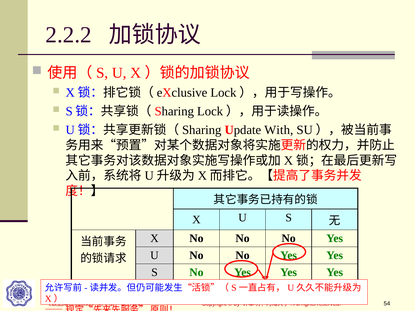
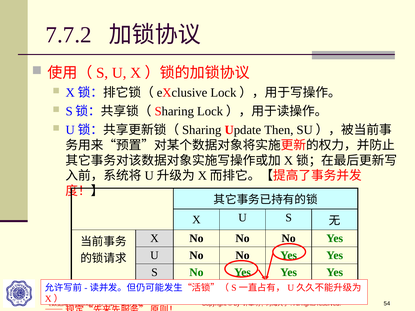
2.2.2: 2.2.2 -> 7.7.2 (69, 35)
With: With -> Then (279, 130)
